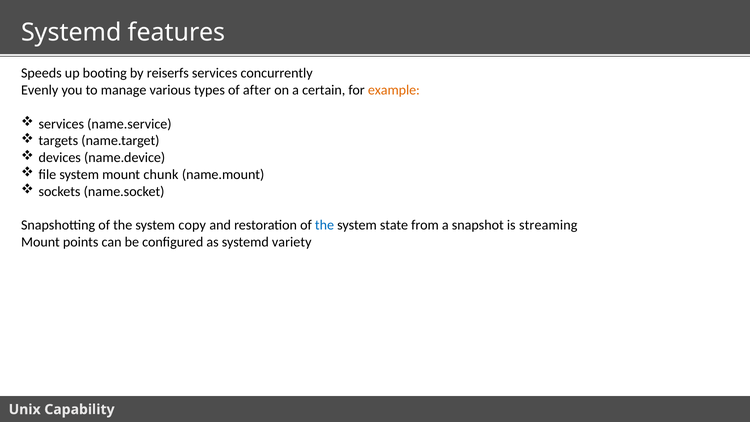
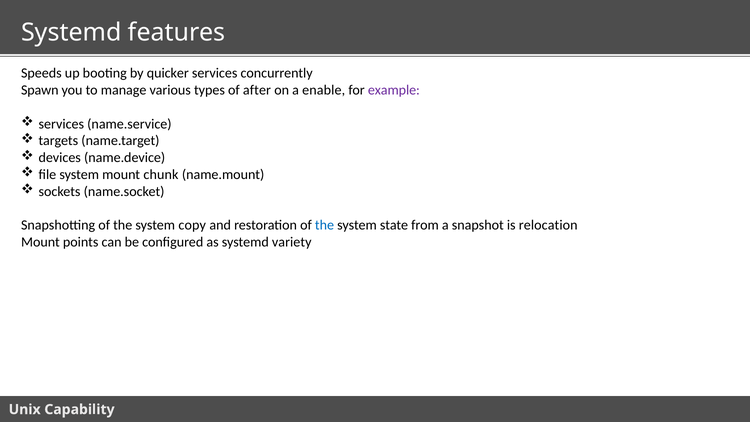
reiserfs: reiserfs -> quicker (168, 73)
Evenly: Evenly -> Spawn (40, 90)
certain: certain -> enable (324, 90)
example colour: orange -> purple (394, 90)
streaming: streaming -> relocation (548, 225)
